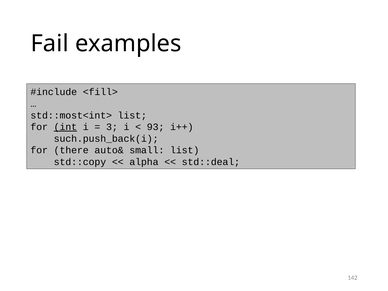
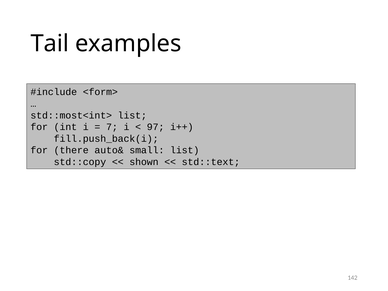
Fail: Fail -> Tail (50, 43)
<fill>: <fill> -> <form> (100, 92)
int underline: present -> none (65, 127)
3: 3 -> 7 (112, 127)
93: 93 -> 97 (156, 127)
such.push_back(i: such.push_back(i -> fill.push_back(i (106, 139)
alpha: alpha -> shown (144, 162)
std::deal: std::deal -> std::text (211, 162)
